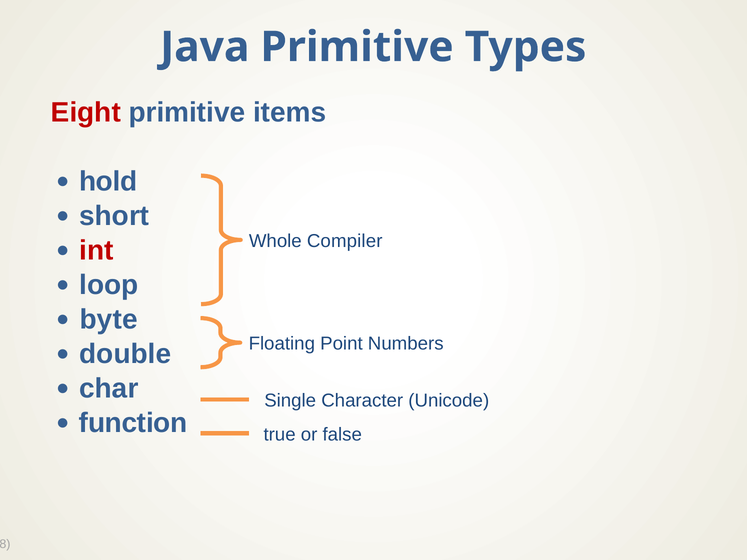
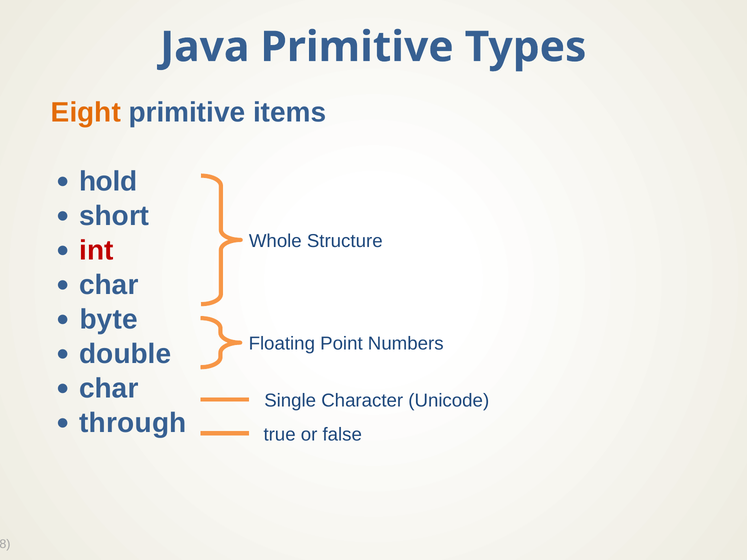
Eight colour: red -> orange (86, 113)
Compiler: Compiler -> Structure (345, 241)
loop: loop -> char (109, 285)
function: function -> through (133, 423)
